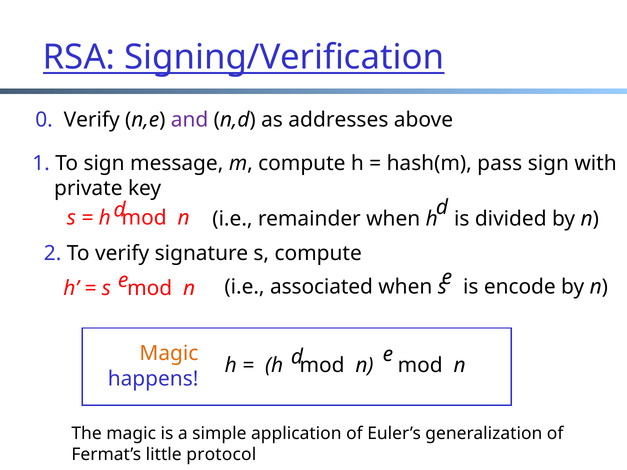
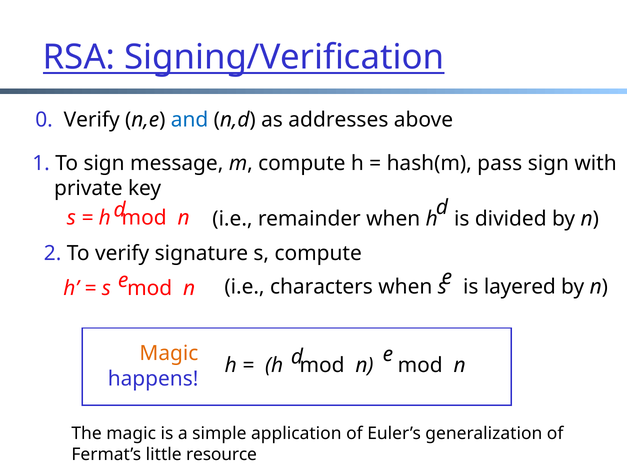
and colour: purple -> blue (190, 120)
associated: associated -> characters (321, 287)
encode: encode -> layered (520, 287)
protocol: protocol -> resource (222, 455)
